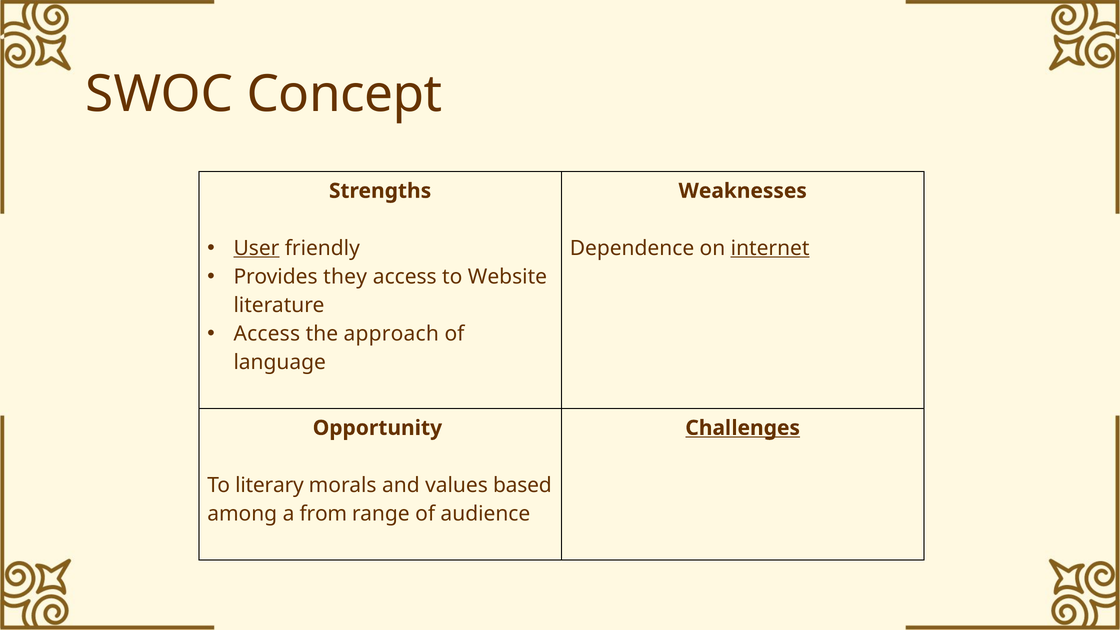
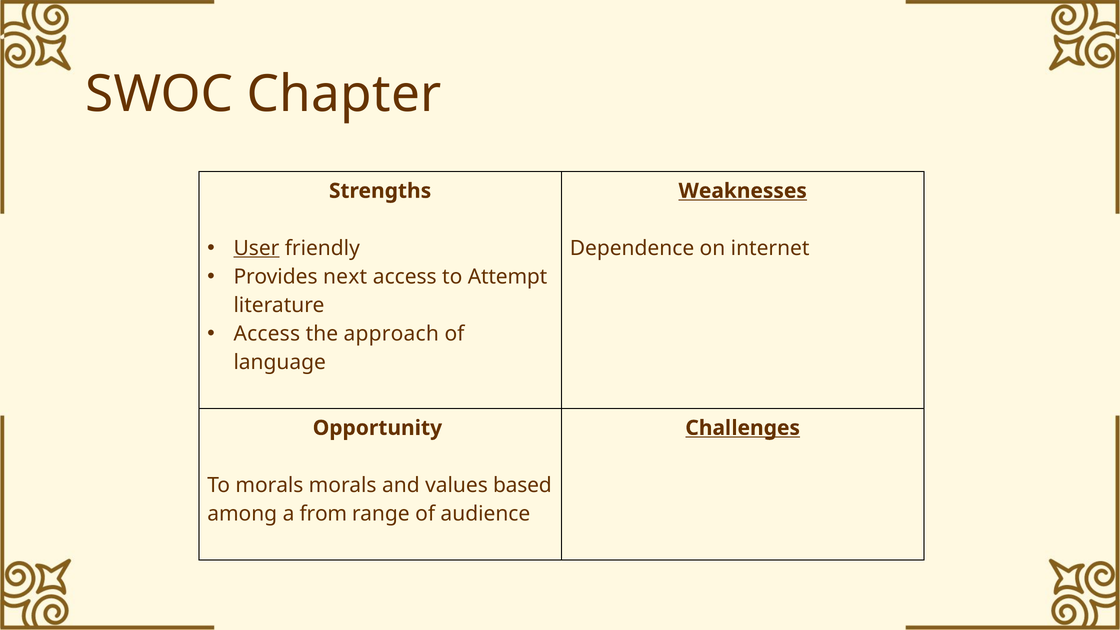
Concept: Concept -> Chapter (344, 94)
Weaknesses underline: none -> present (743, 191)
internet underline: present -> none (770, 248)
they: they -> next (345, 277)
Website: Website -> Attempt (508, 277)
To literary: literary -> morals (269, 485)
